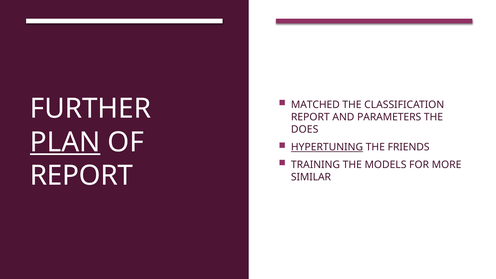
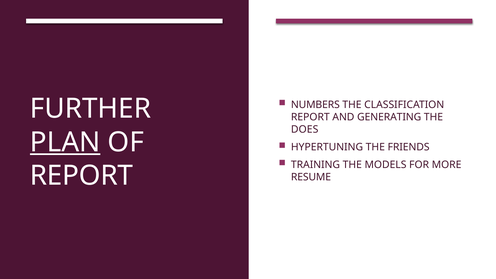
MATCHED: MATCHED -> NUMBERS (315, 105)
PARAMETERS: PARAMETERS -> GENERATING (389, 117)
HYPERTUNING underline: present -> none (327, 147)
SIMILAR: SIMILAR -> RESUME (311, 177)
